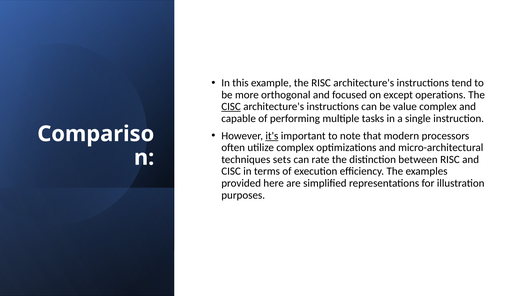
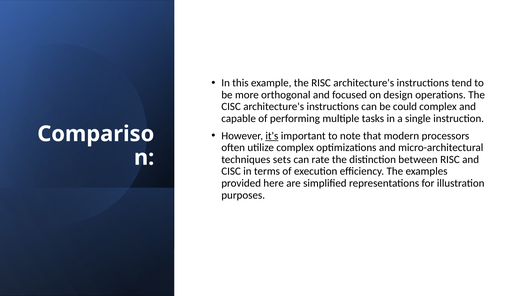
except: except -> design (398, 95)
CISC underline: present -> none (231, 107)
value: value -> could (405, 107)
